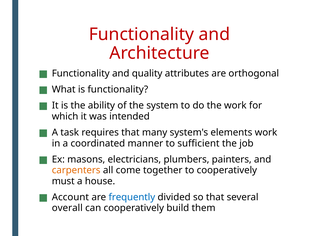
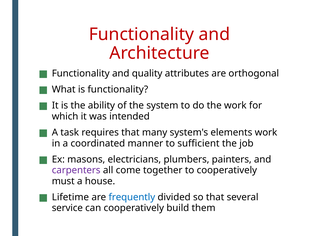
carpenters colour: orange -> purple (76, 170)
Account: Account -> Lifetime (70, 197)
overall: overall -> service (67, 208)
